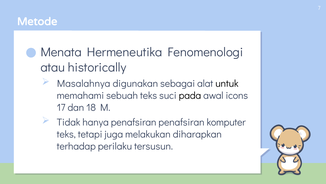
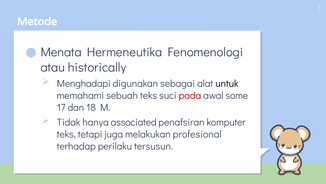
Masalahnya: Masalahnya -> Menghadapi (84, 83)
pada colour: black -> red (190, 95)
icons: icons -> some (237, 95)
hanya penafsiran: penafsiran -> associated (134, 122)
diharapkan: diharapkan -> profesional (197, 134)
